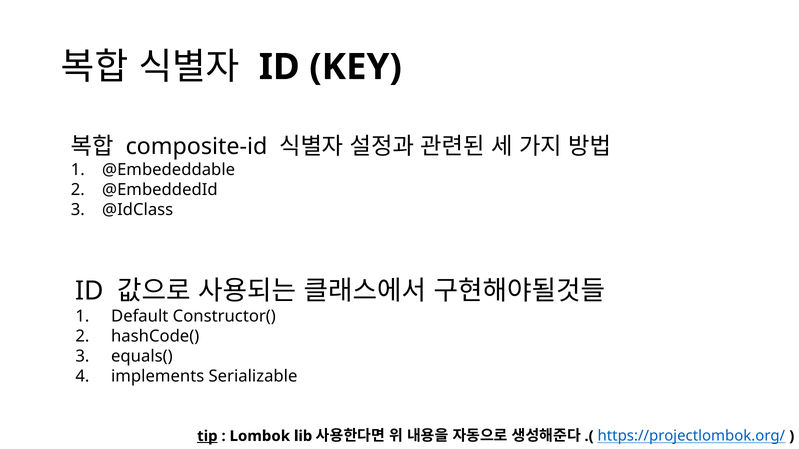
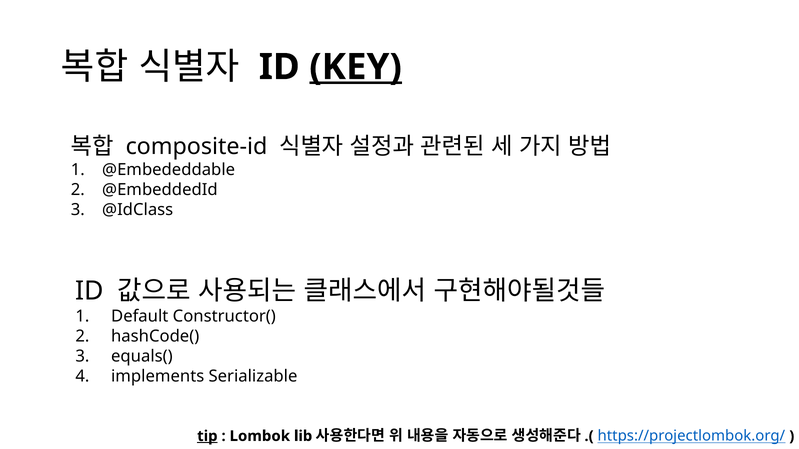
KEY underline: none -> present (356, 67)
